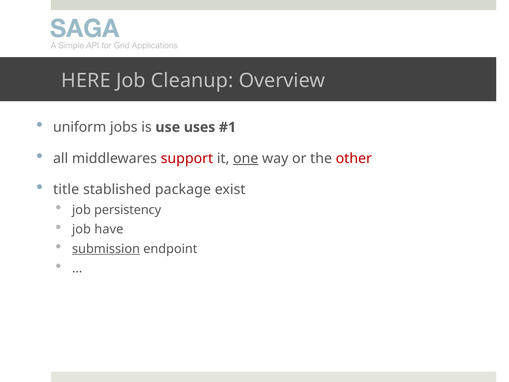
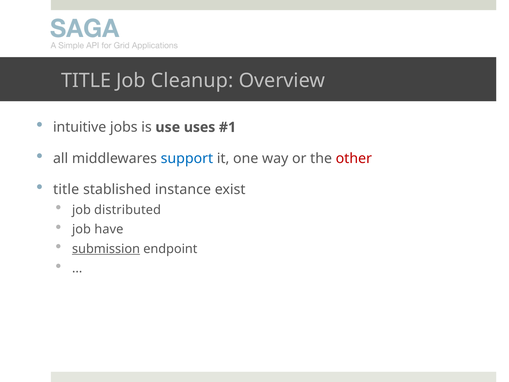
HERE: HERE -> TITLE (86, 80)
uniform: uniform -> intuitive (80, 127)
support colour: red -> blue (187, 158)
one underline: present -> none (246, 158)
package: package -> instance (183, 189)
persistency: persistency -> distributed (128, 210)
